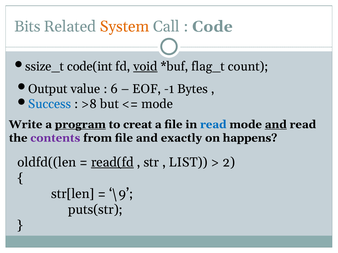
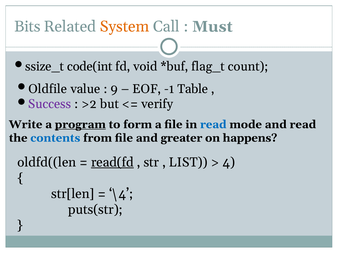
Code: Code -> Must (212, 27)
void underline: present -> none (145, 67)
Output: Output -> Oldfile (48, 89)
6: 6 -> 9 (114, 89)
Bytes: Bytes -> Table (193, 89)
Success colour: blue -> purple (50, 104)
>8: >8 -> >2 (89, 104)
mode: mode -> verify (157, 104)
creat: creat -> form (138, 125)
and underline: present -> none (276, 125)
contents colour: purple -> blue (55, 138)
exactly: exactly -> greater (181, 138)
2: 2 -> 4 (229, 163)
\9: \9 -> \4 (121, 194)
